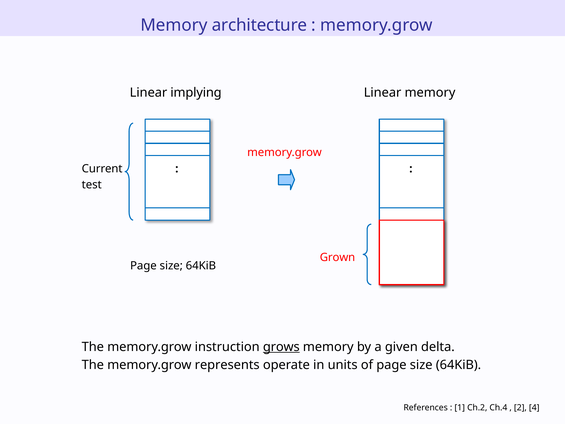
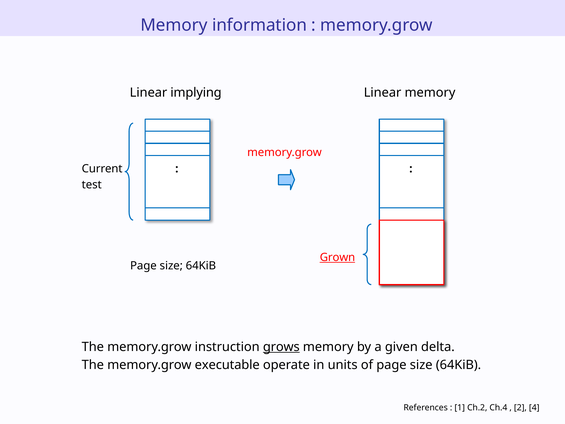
architecture: architecture -> information (260, 25)
Grown underline: none -> present (338, 257)
represents: represents -> executable (227, 365)
